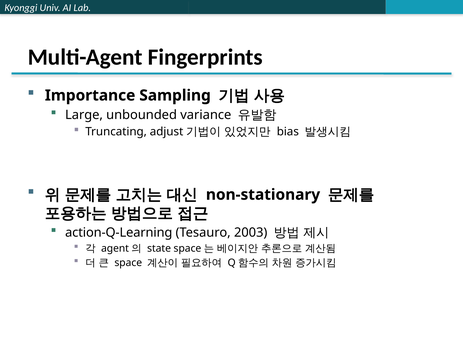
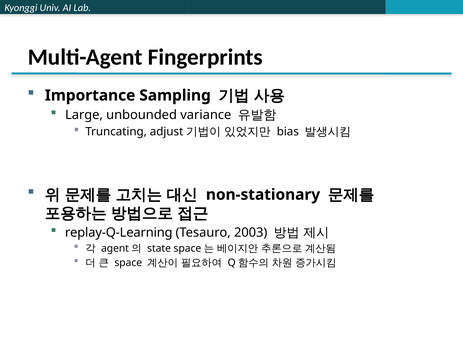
action-Q-Learning: action-Q-Learning -> replay-Q-Learning (119, 232)
